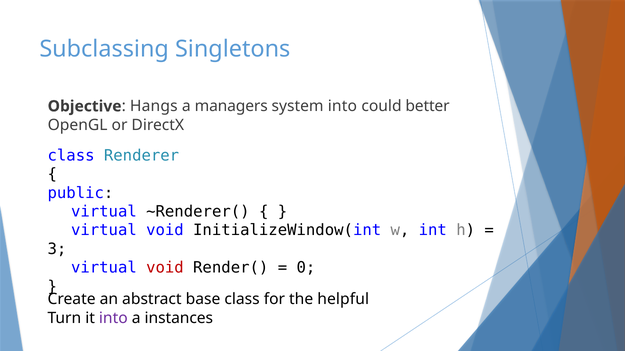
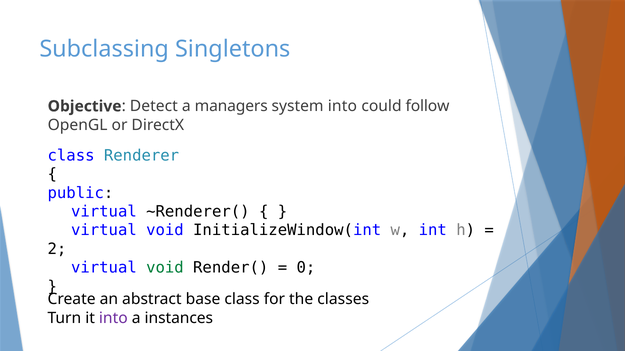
Hangs: Hangs -> Detect (154, 106)
better: better -> follow (428, 106)
3: 3 -> 2 (57, 249)
void colour: red -> green (165, 268)
helpful: helpful -> classes (343, 300)
